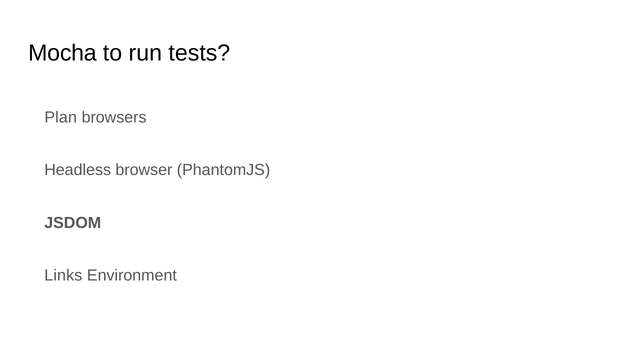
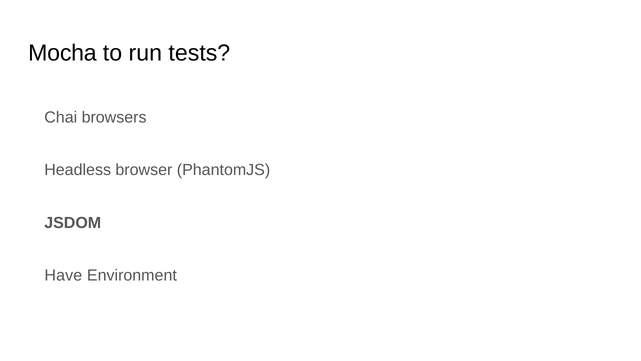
Plan: Plan -> Chai (61, 117)
Links: Links -> Have (63, 275)
